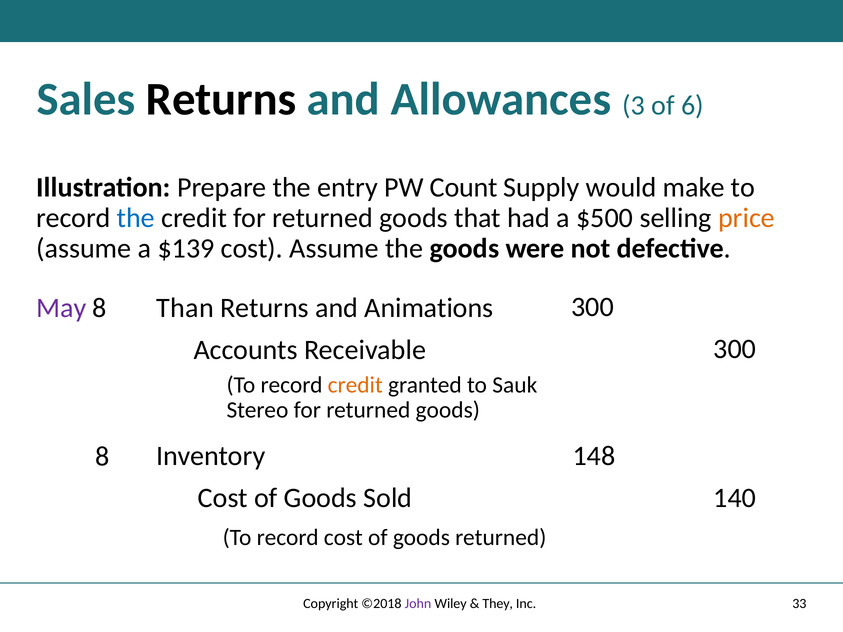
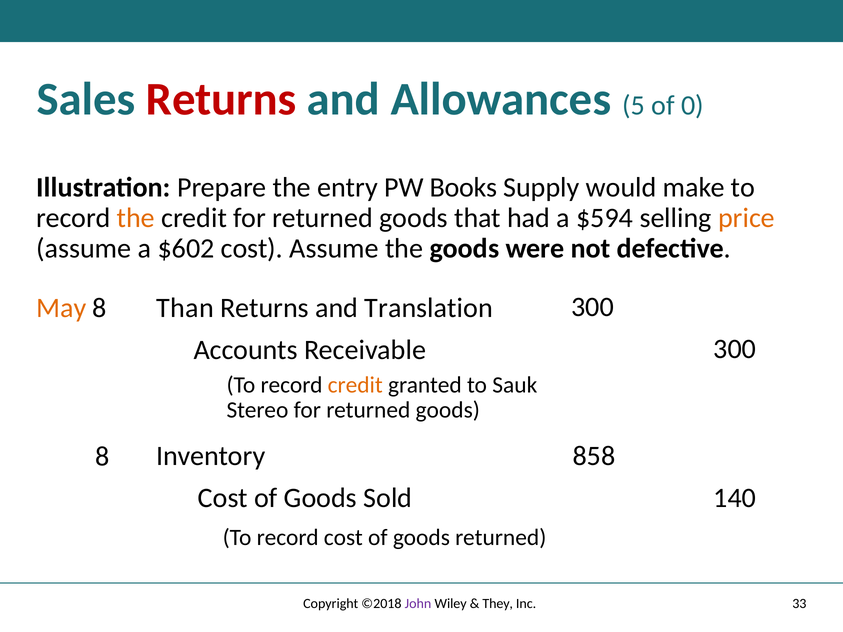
Returns colour: black -> red (221, 99)
3: 3 -> 5 (634, 106)
6: 6 -> 0 (693, 106)
Count: Count -> Books (464, 188)
the colour: blue -> orange (136, 218)
$500: $500 -> $594 (605, 218)
$139: $139 -> $602 (186, 248)
May colour: purple -> orange (61, 308)
Animations: Animations -> Translation (429, 308)
148: 148 -> 858 (594, 456)
